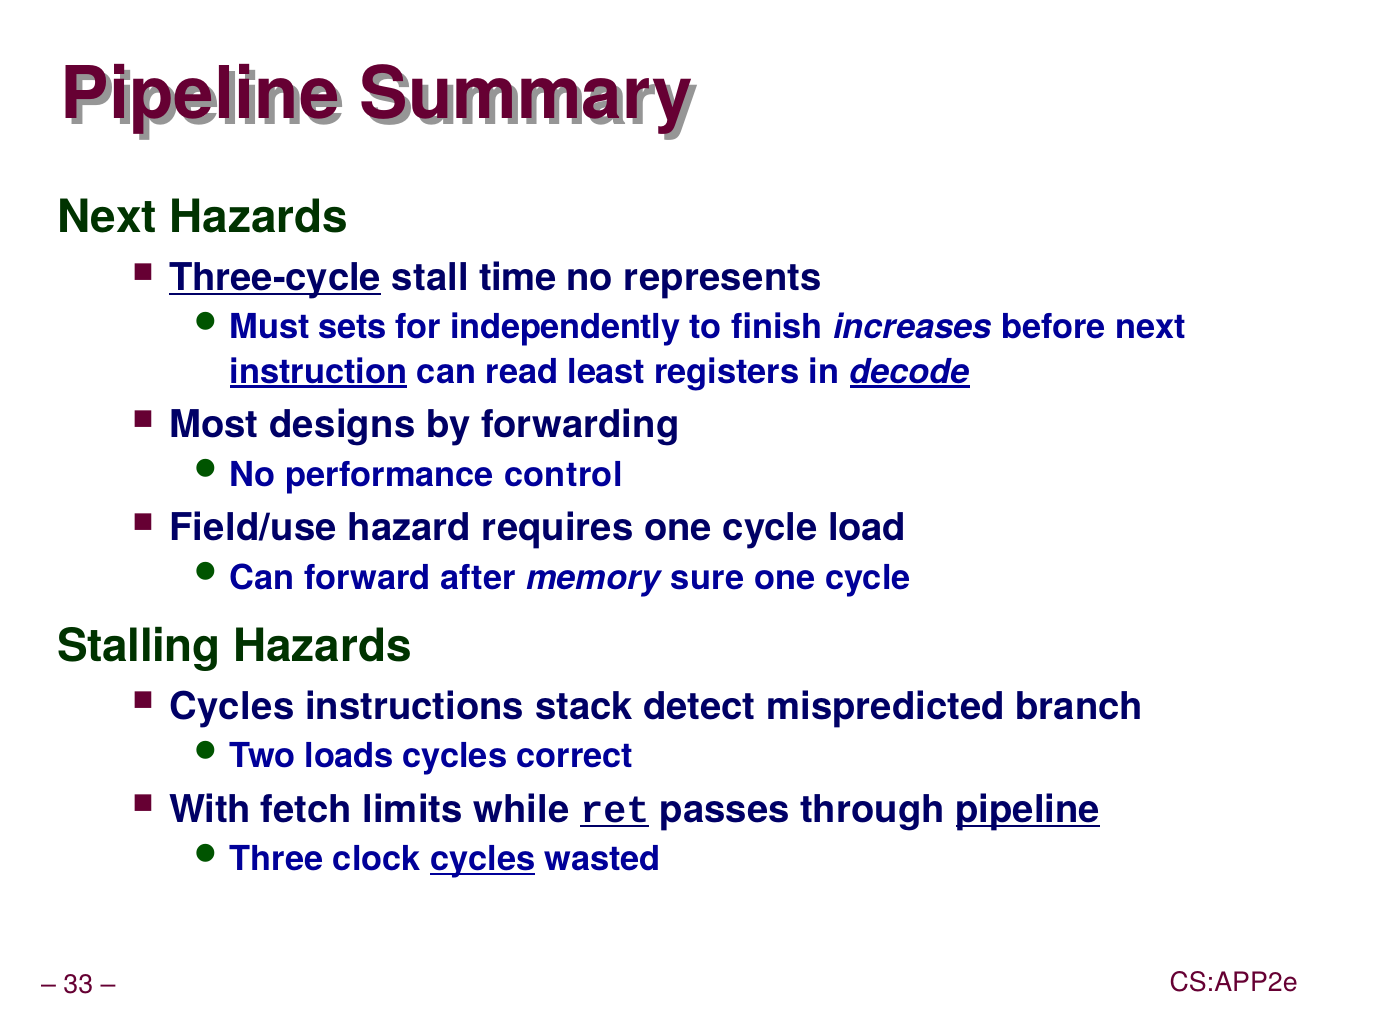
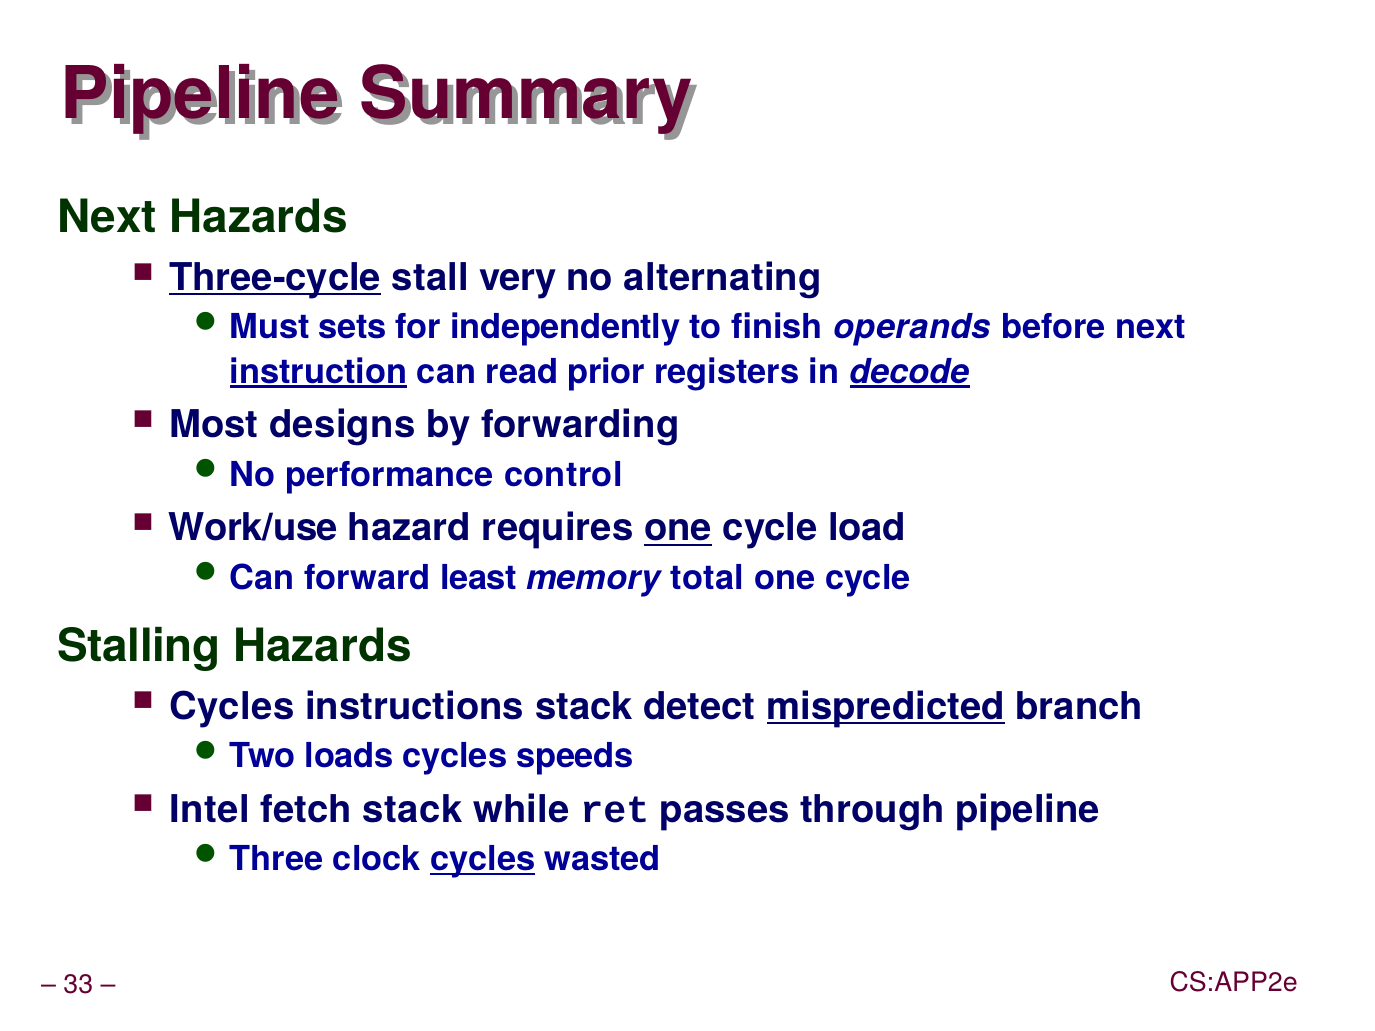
time: time -> very (518, 278)
represents: represents -> alternating (723, 278)
increases: increases -> operands (912, 327)
least: least -> prior (606, 372)
Field/use: Field/use -> Work/use (253, 528)
one underline: none -> present (678, 528)
after: after -> least (479, 578)
sure: sure -> total (707, 578)
mispredicted underline: none -> present (886, 707)
correct: correct -> speeds (575, 756)
With: With -> Intel (210, 810)
fetch limits: limits -> stack (413, 810)
ret underline: present -> none (615, 810)
pipeline underline: present -> none (1028, 810)
